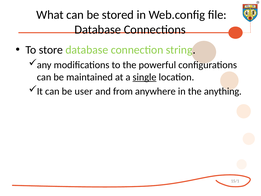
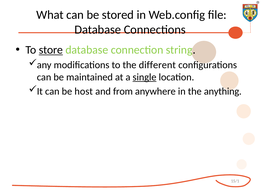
store underline: none -> present (51, 50)
powerful: powerful -> different (157, 65)
user: user -> host (84, 91)
